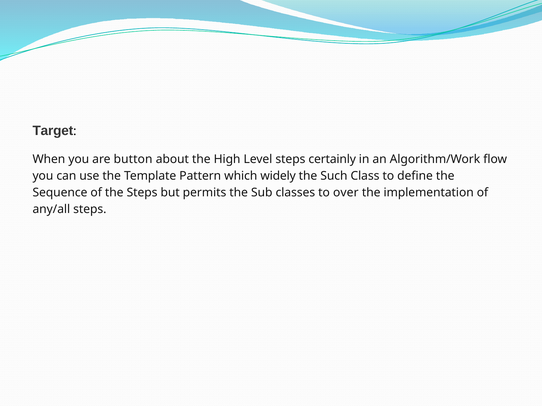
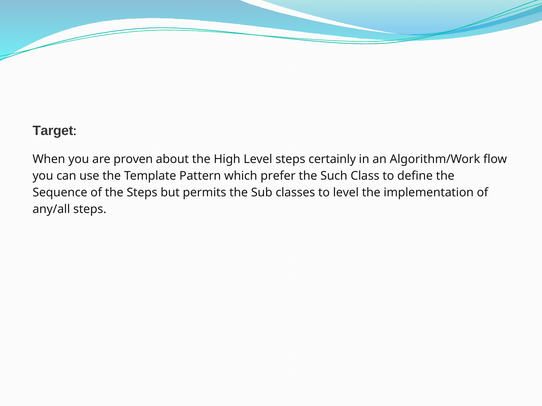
button: button -> proven (133, 160)
widely: widely -> prefer (278, 176)
to over: over -> level (346, 193)
